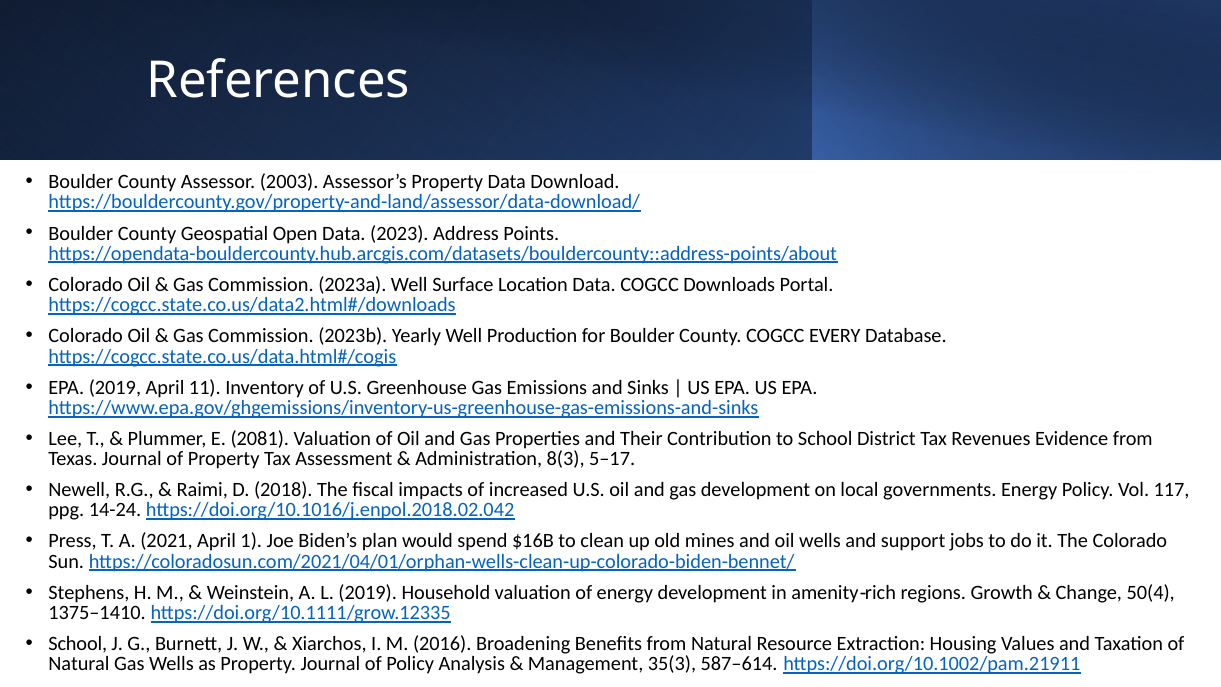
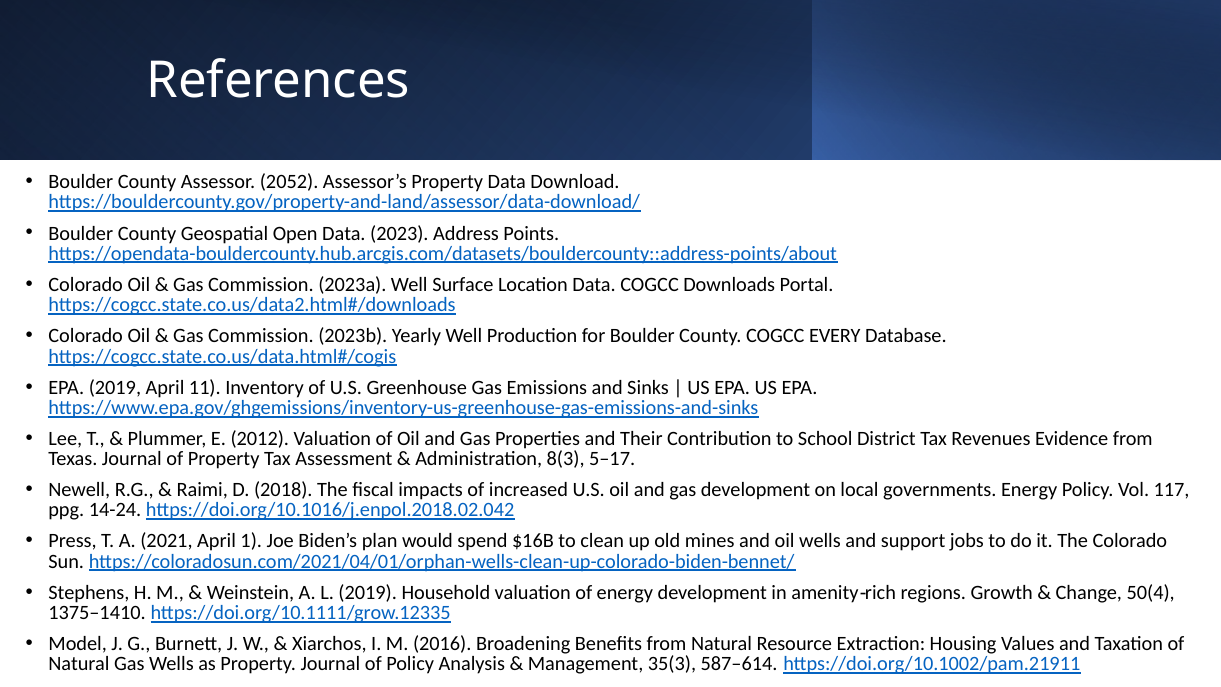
2003: 2003 -> 2052 (289, 182)
2081: 2081 -> 2012 (260, 439)
School: School -> Model (78, 644)
